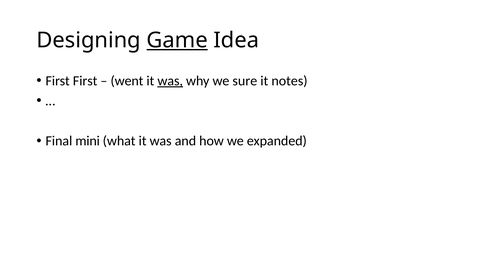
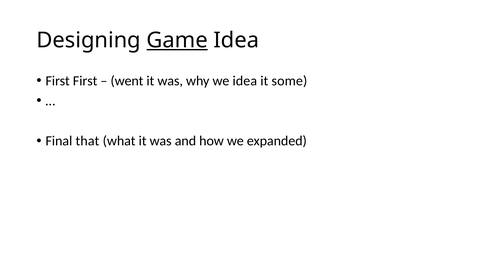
was underline: present -> none (170, 81)
we sure: sure -> idea (245, 81)
notes: notes -> some (289, 81)
mini: mini -> that (87, 141)
